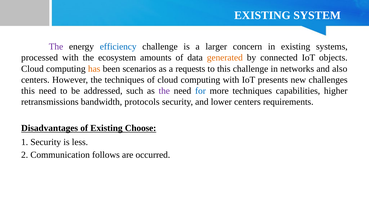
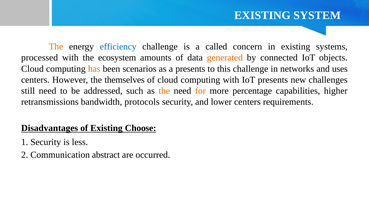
The colour: purple -> orange (56, 47)
larger: larger -> called (216, 47)
a requests: requests -> presents (190, 69)
also: also -> uses (340, 69)
the techniques: techniques -> themselves (125, 80)
this: this -> still (28, 91)
the colour: purple -> orange (164, 91)
for colour: blue -> orange (200, 91)
more techniques: techniques -> percentage (252, 91)
follows: follows -> abstract (106, 155)
